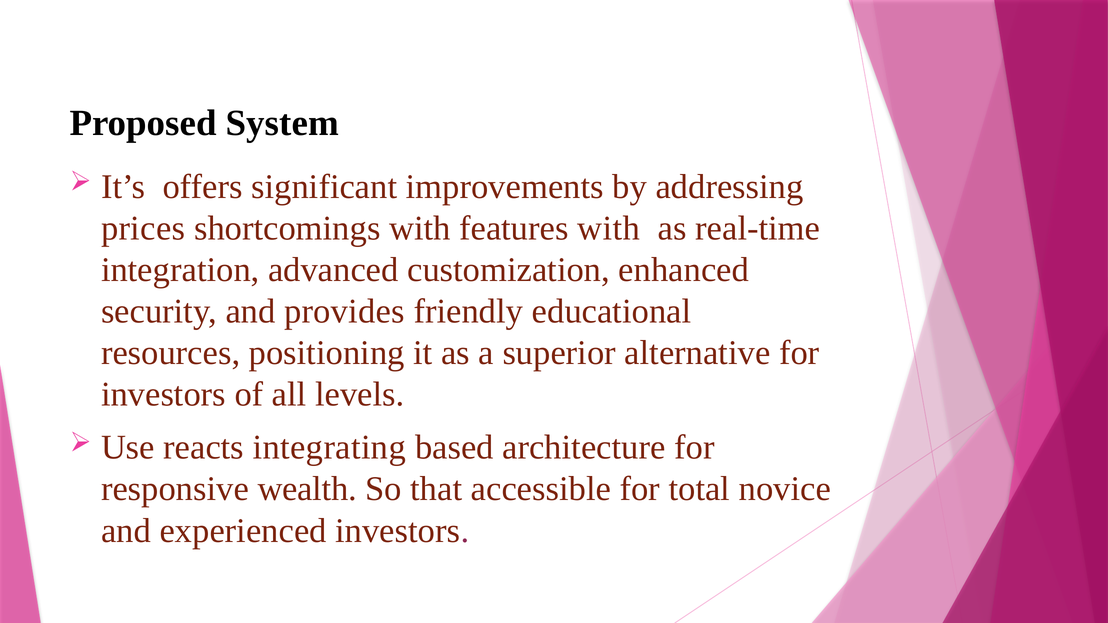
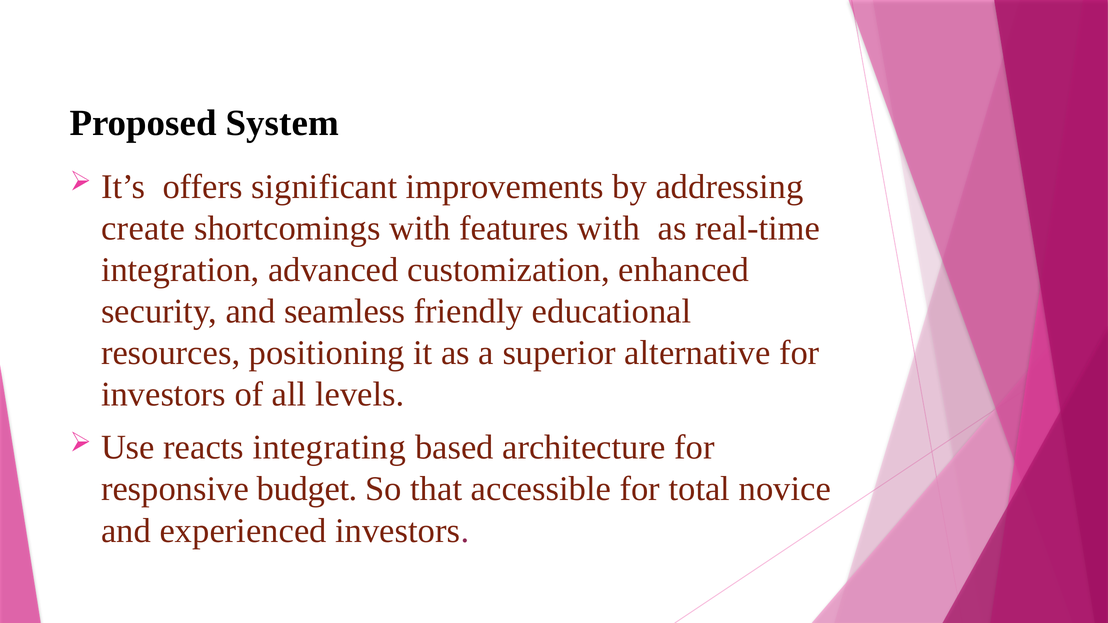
prices: prices -> create (143, 228)
provides: provides -> seamless (345, 312)
wealth: wealth -> budget (307, 489)
